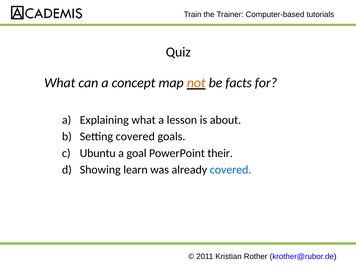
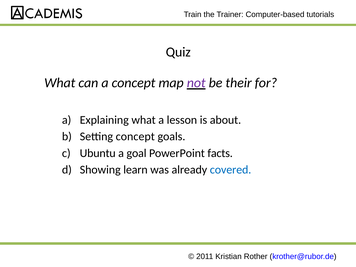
not colour: orange -> purple (196, 83)
facts: facts -> their (239, 83)
Setting covered: covered -> concept (135, 137)
their: their -> facts (220, 153)
